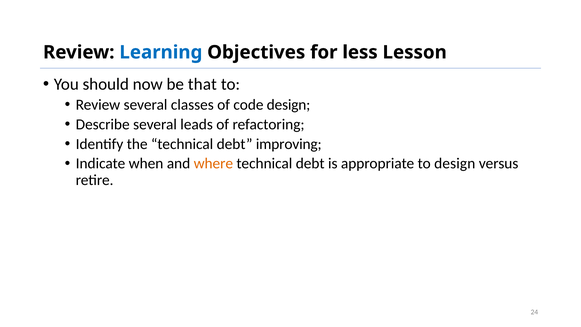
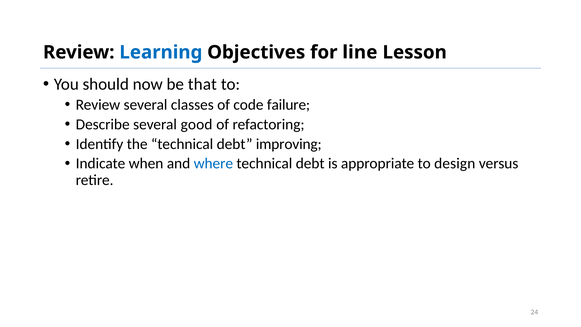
less: less -> line (360, 52)
code design: design -> failure (289, 105)
leads: leads -> good (197, 124)
where colour: orange -> blue (213, 163)
